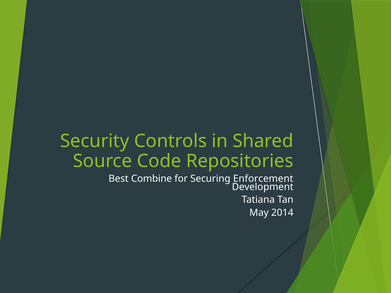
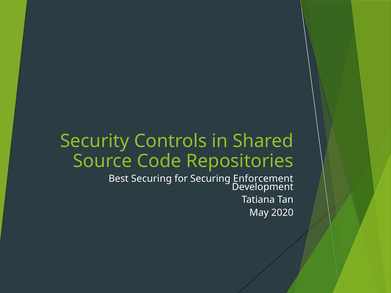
Best Combine: Combine -> Securing (151, 179)
2014: 2014 -> 2020 (282, 213)
